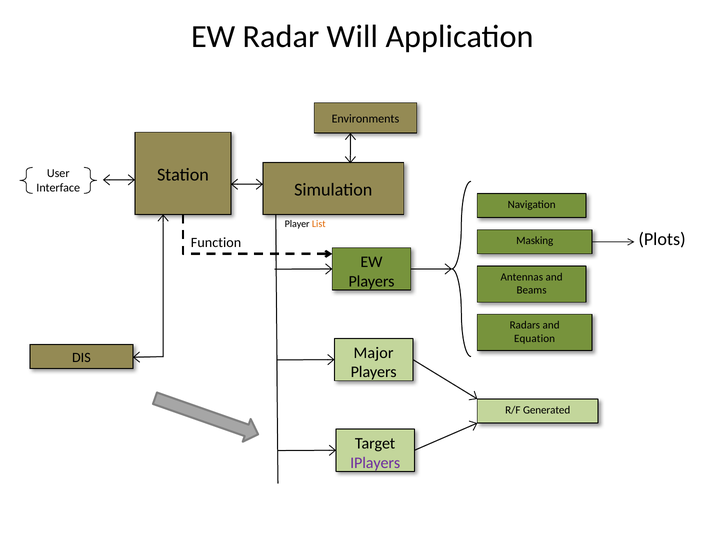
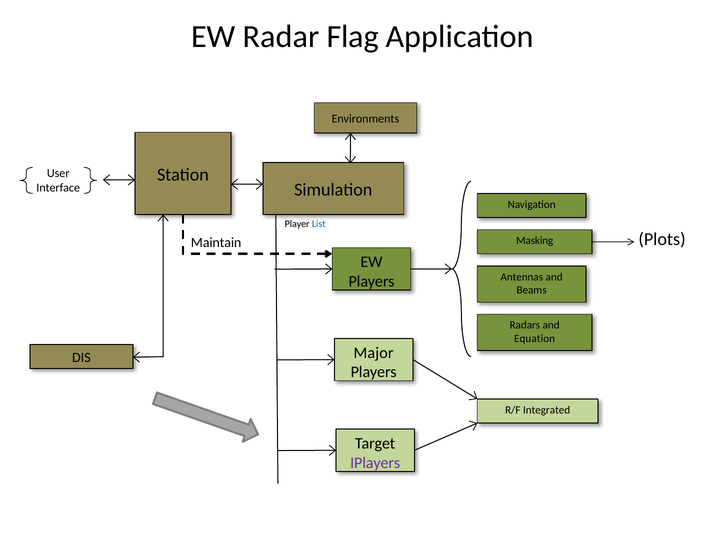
Will: Will -> Flag (353, 37)
List colour: orange -> blue (319, 224)
Function: Function -> Maintain (216, 243)
Generated: Generated -> Integrated (547, 410)
